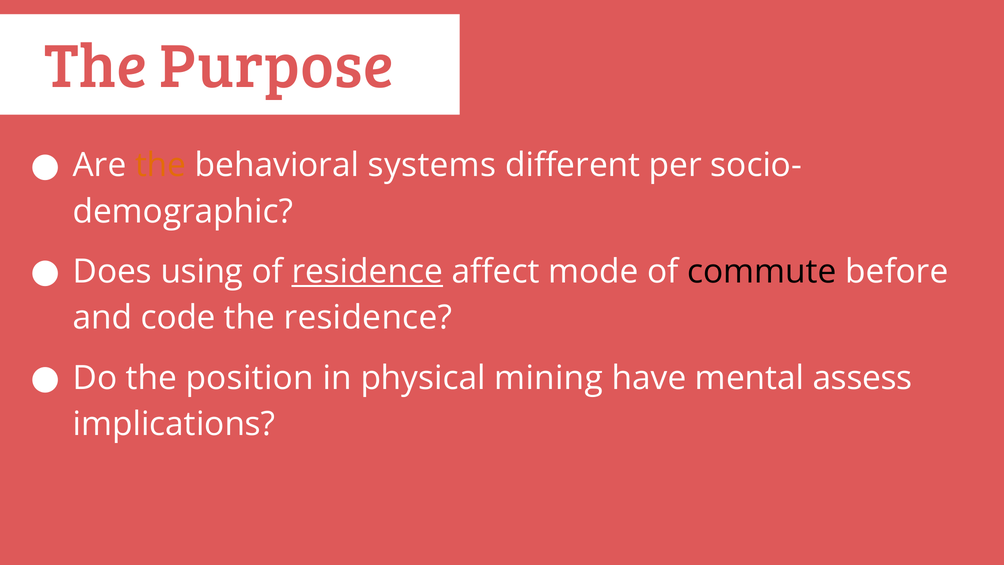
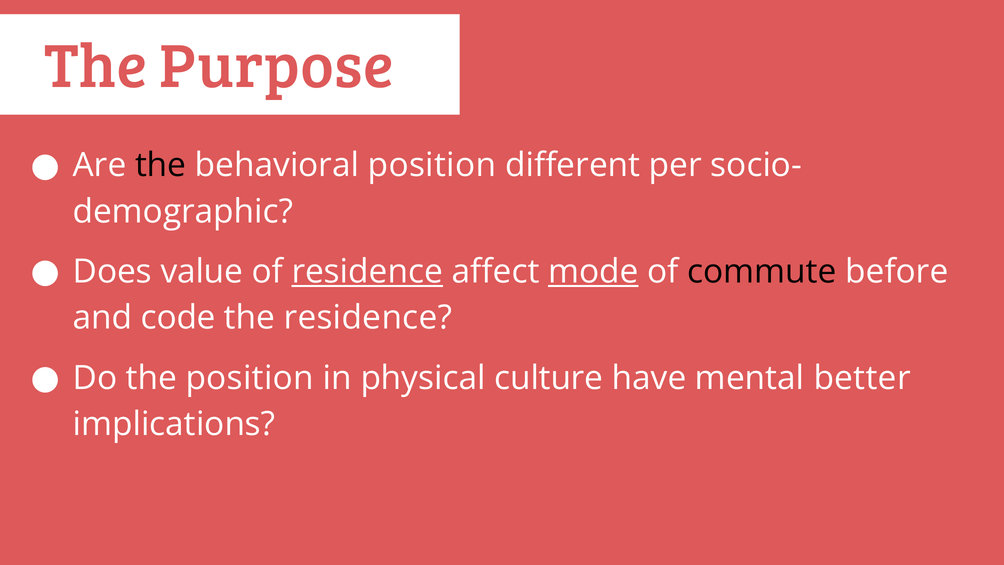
the colour: orange -> black (161, 165)
behavioral systems: systems -> position (432, 165)
using: using -> value (202, 272)
mode underline: none -> present (593, 272)
mining: mining -> culture (549, 378)
assess: assess -> better (862, 378)
